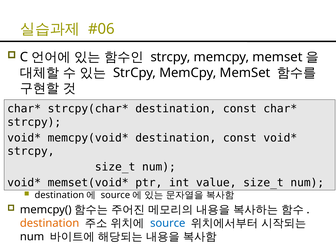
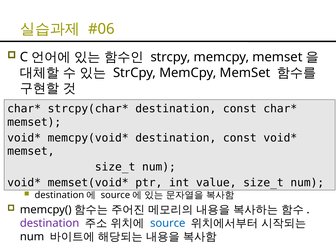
strcpy: strcpy -> memset (34, 122)
strcpy: strcpy -> memset (31, 151)
destination colour: orange -> purple (50, 223)
